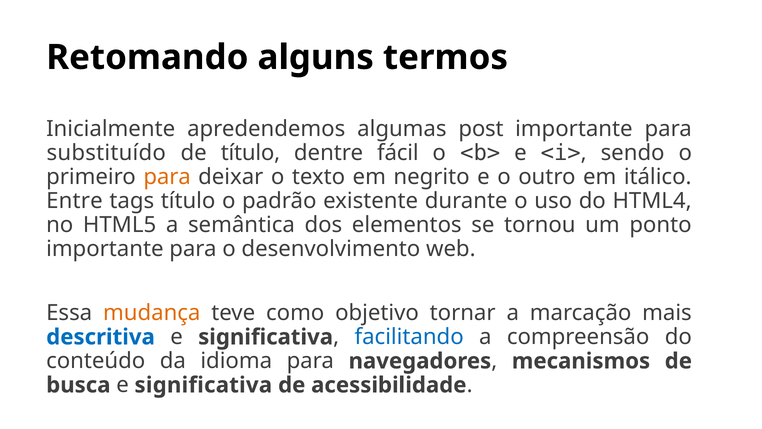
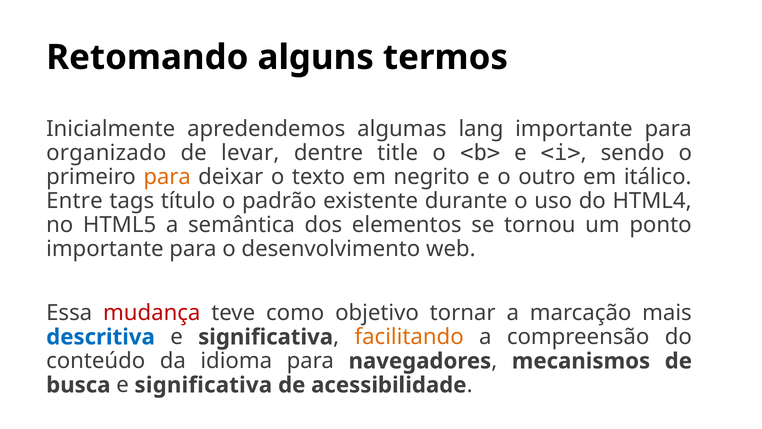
post: post -> lang (481, 129)
substituído: substituído -> organizado (106, 153)
de título: título -> levar (250, 153)
fácil: fácil -> title (398, 153)
mudança colour: orange -> red (152, 313)
facilitando colour: blue -> orange (409, 337)
